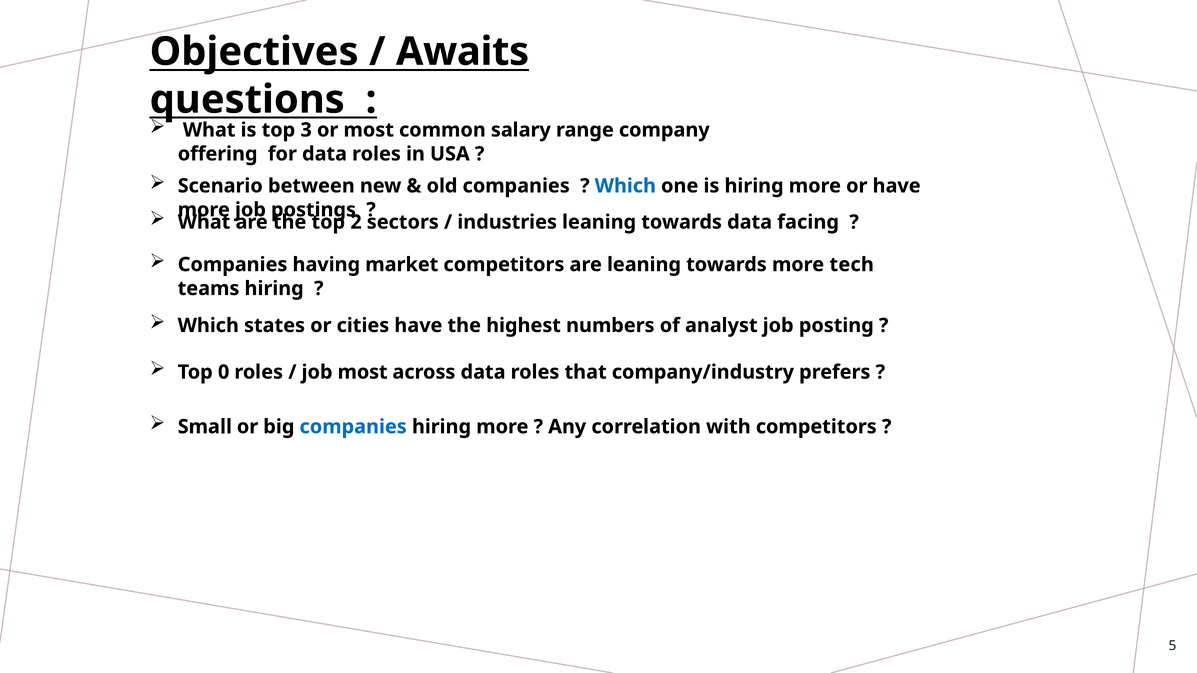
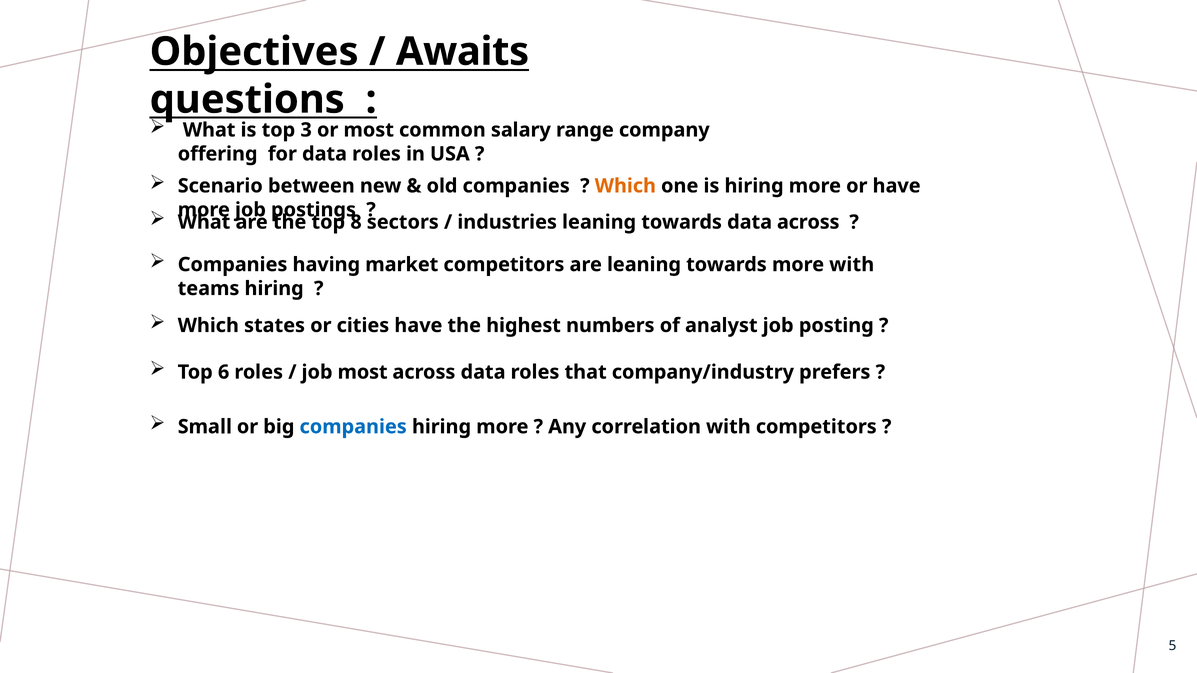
Which colour: blue -> orange (625, 186)
2: 2 -> 8 (356, 222)
data facing: facing -> across (808, 222)
more tech: tech -> with (852, 265)
0: 0 -> 6 (224, 372)
